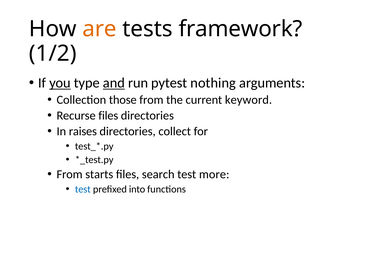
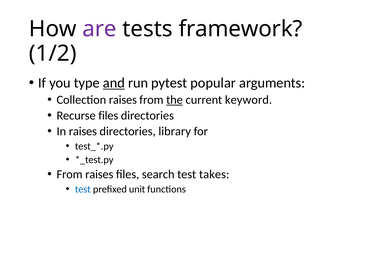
are colour: orange -> purple (99, 29)
you underline: present -> none (60, 83)
nothing: nothing -> popular (213, 83)
Collection those: those -> raises (123, 100)
the underline: none -> present (175, 100)
collect: collect -> library (175, 131)
From starts: starts -> raises (99, 174)
more: more -> takes (214, 174)
into: into -> unit (137, 189)
